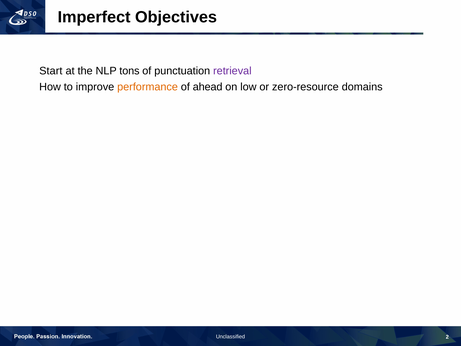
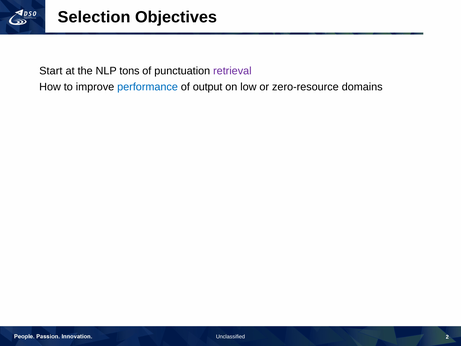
Imperfect: Imperfect -> Selection (94, 17)
performance colour: orange -> blue (148, 87)
ahead: ahead -> output (208, 87)
